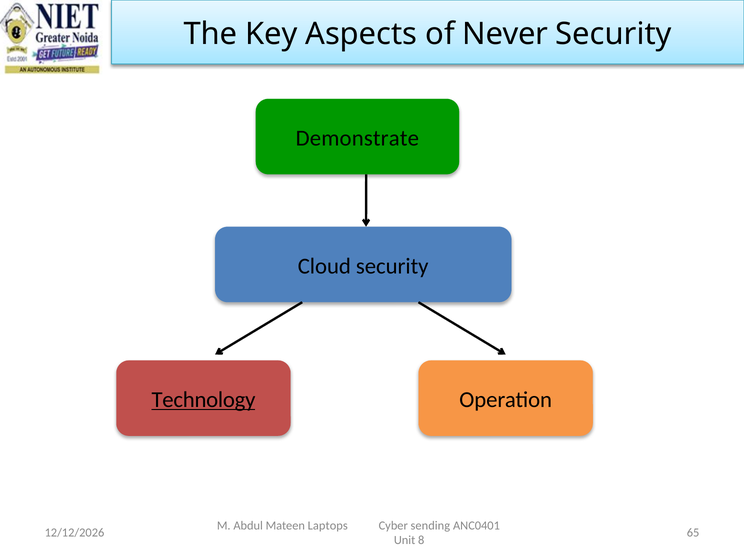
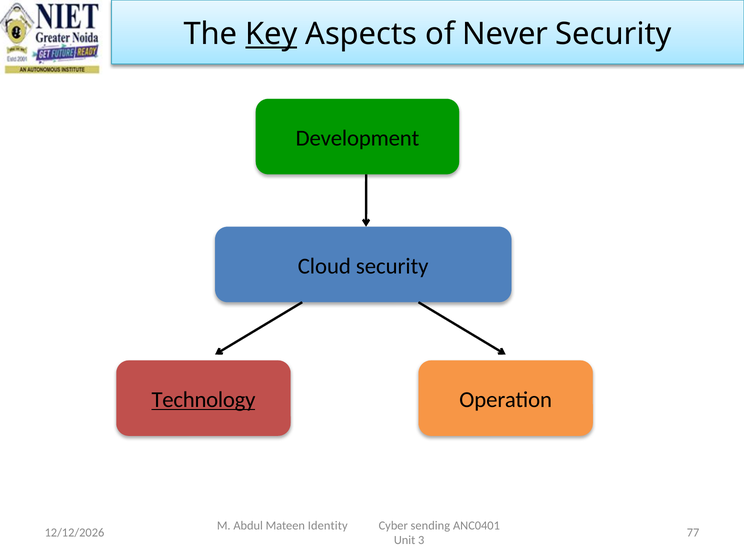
Key underline: none -> present (271, 34)
Demonstrate: Demonstrate -> Development (357, 138)
Laptops: Laptops -> Identity (328, 525)
65: 65 -> 77 (693, 533)
8: 8 -> 3 (421, 540)
